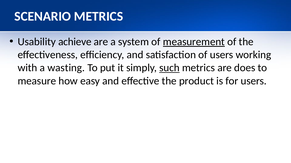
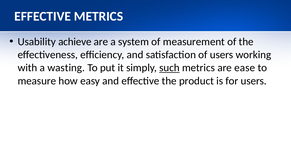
SCENARIO: SCENARIO -> EFFECTIVE (43, 16)
measurement underline: present -> none (194, 42)
does: does -> ease (245, 68)
